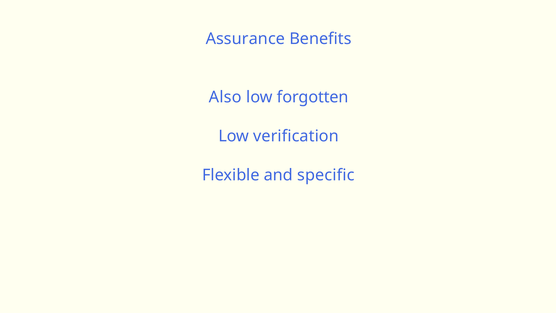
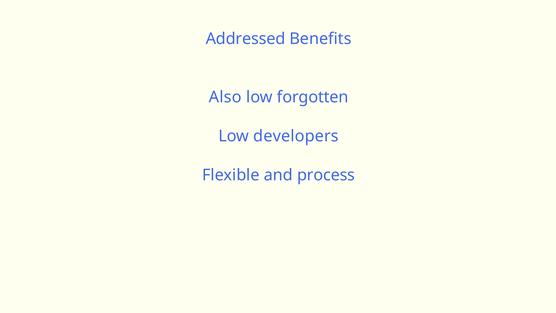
Assurance: Assurance -> Addressed (246, 39)
verification: verification -> developers (296, 136)
specific: specific -> process (326, 175)
